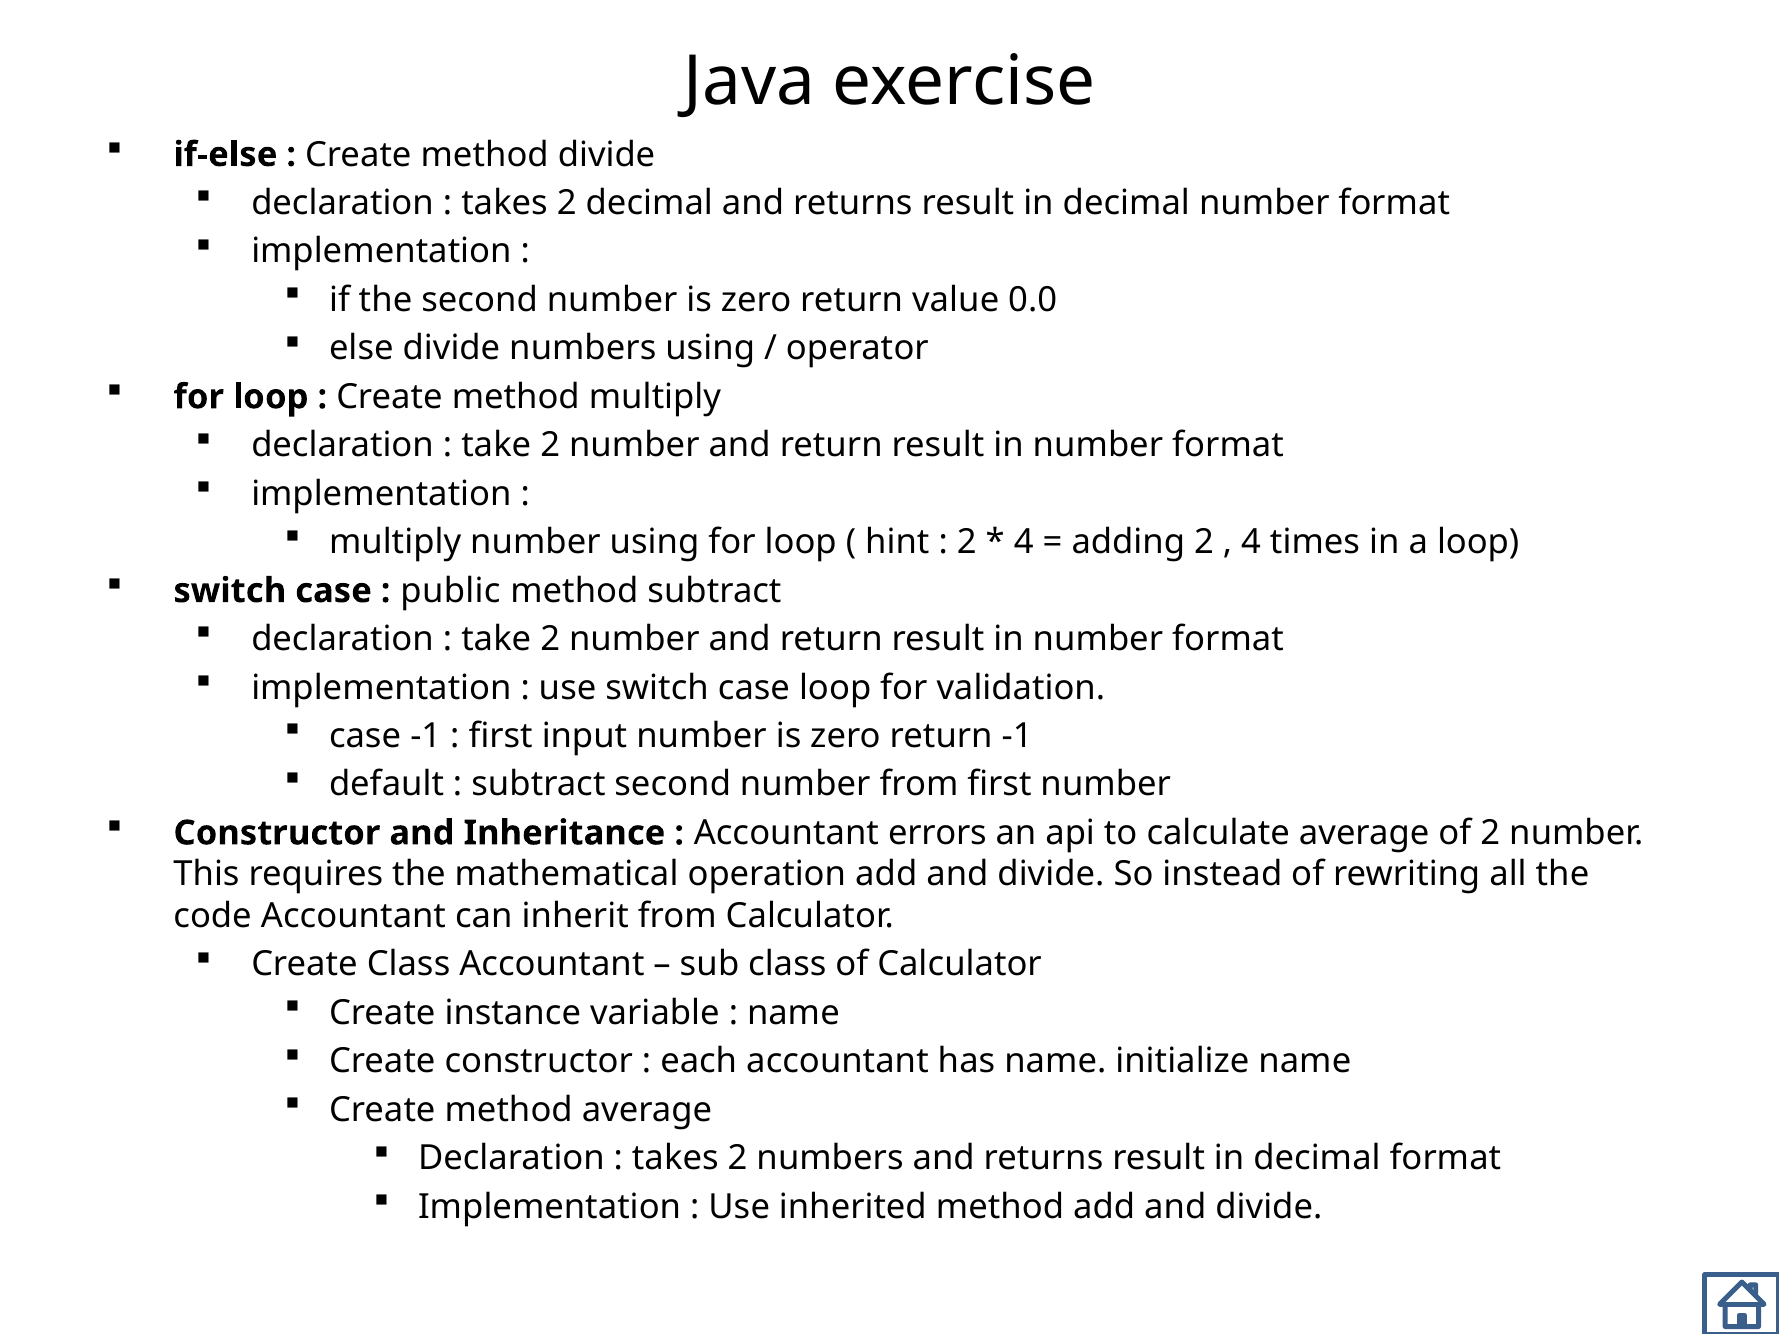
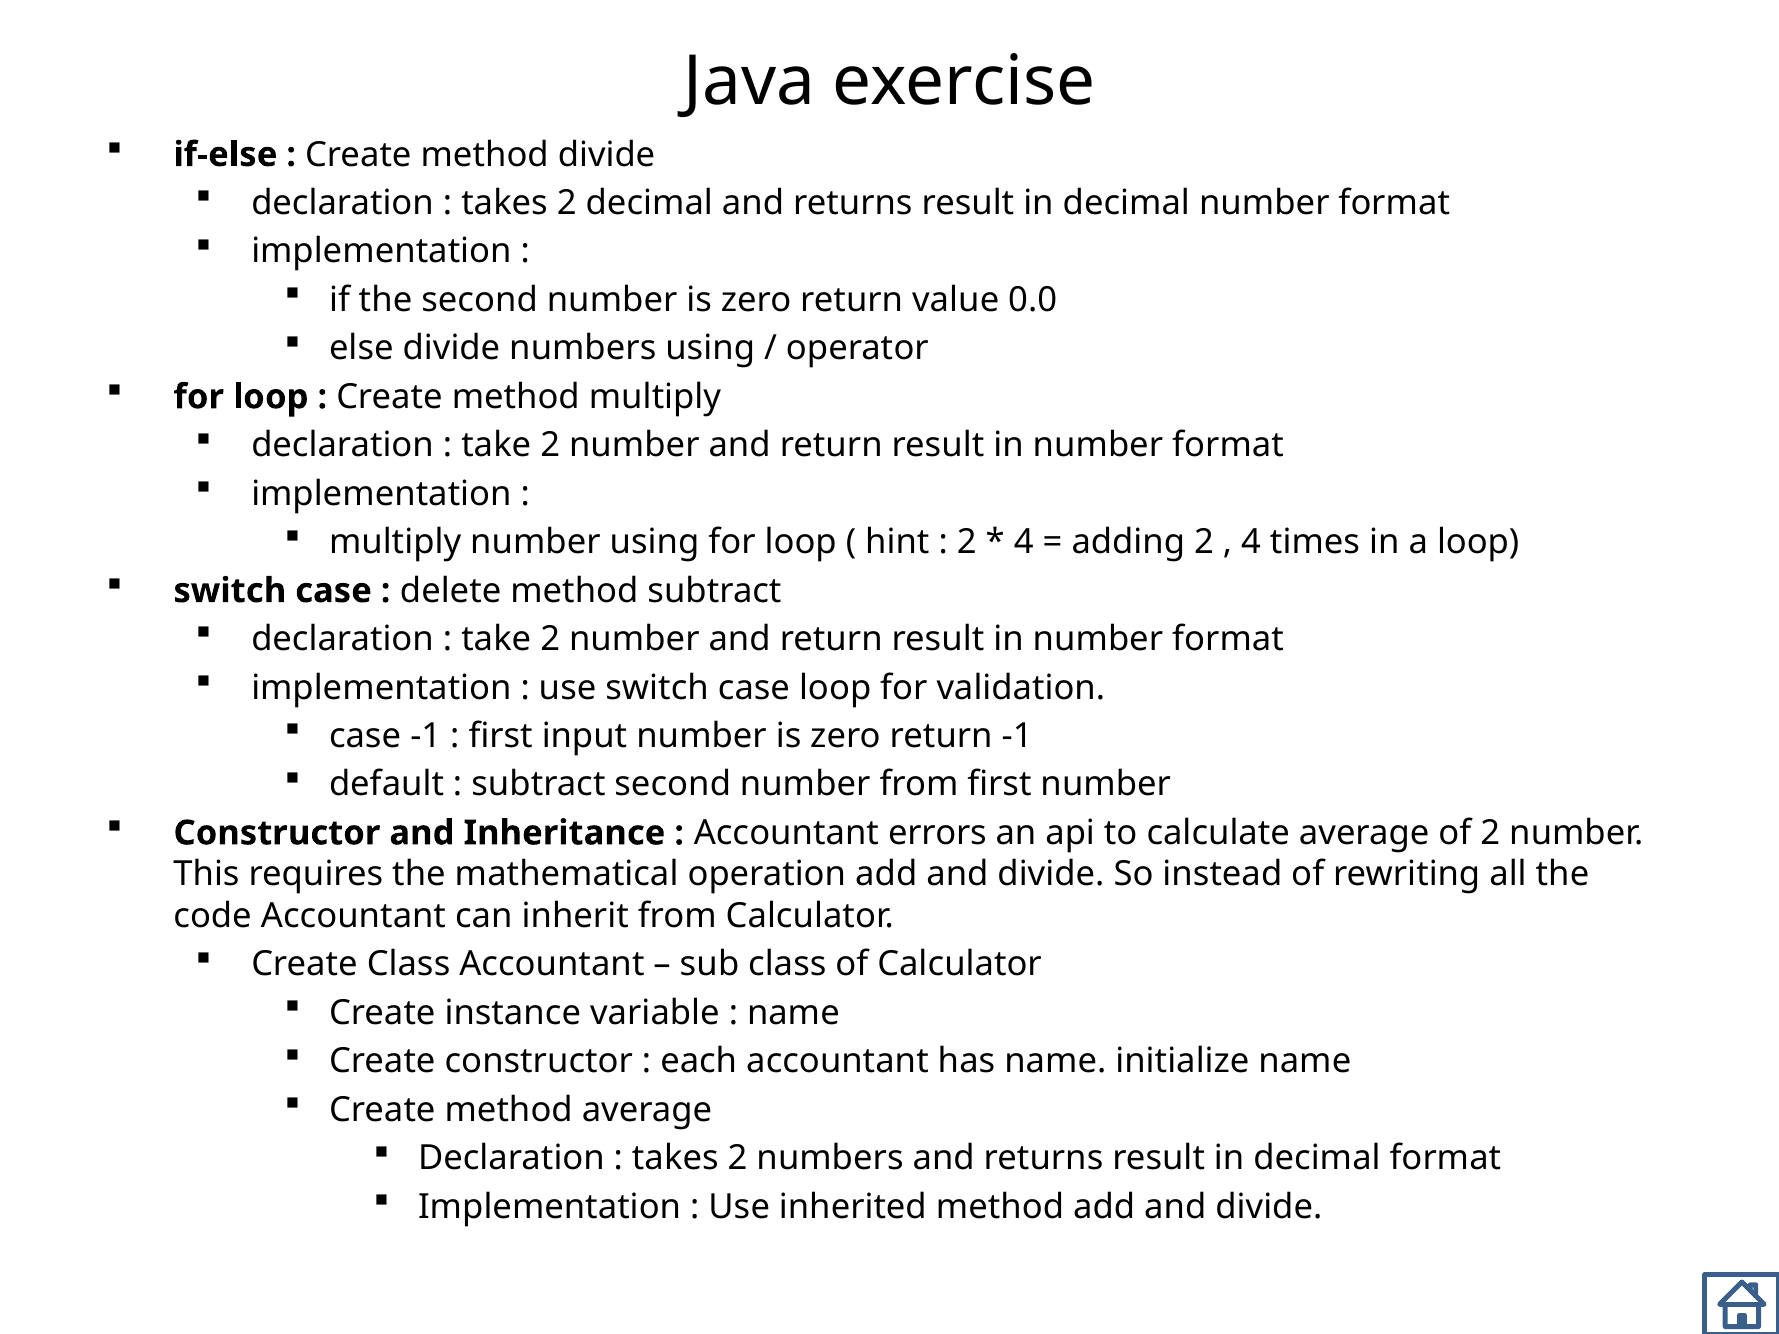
public: public -> delete (451, 591)
